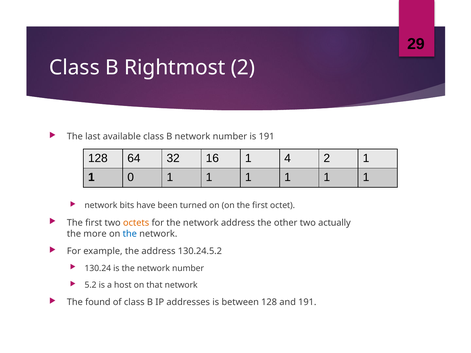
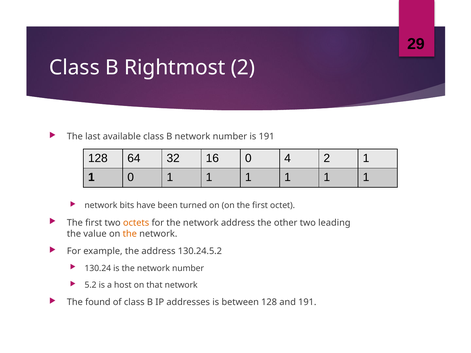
16 1: 1 -> 0 (248, 158)
actually: actually -> leading (334, 223)
more: more -> value (95, 234)
the colour: blue -> orange (130, 234)
